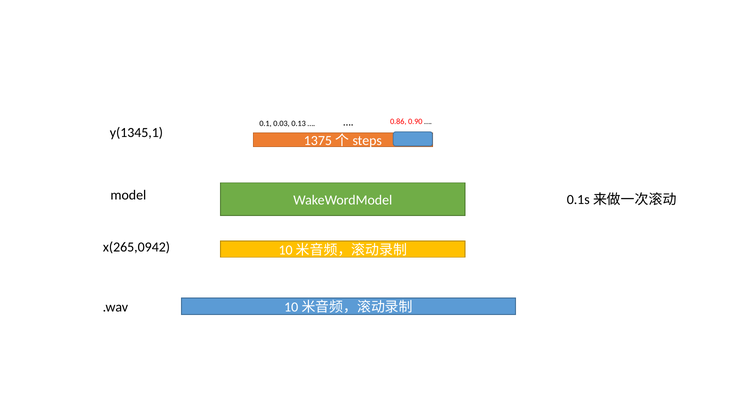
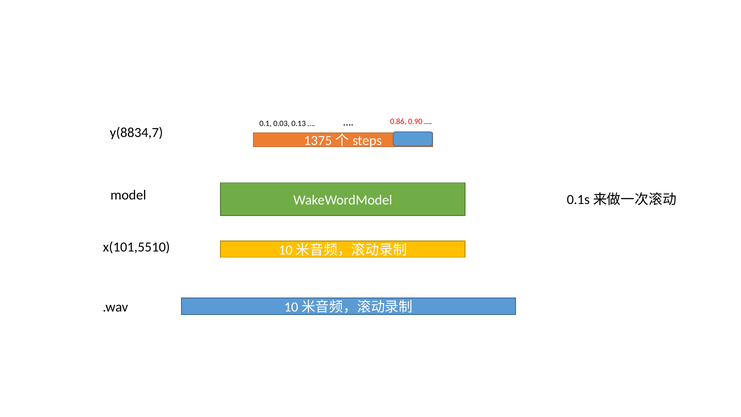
y(1345,1: y(1345,1 -> y(8834,7 (136, 133)
x(265,0942: x(265,0942 -> x(101,5510 (136, 247)
